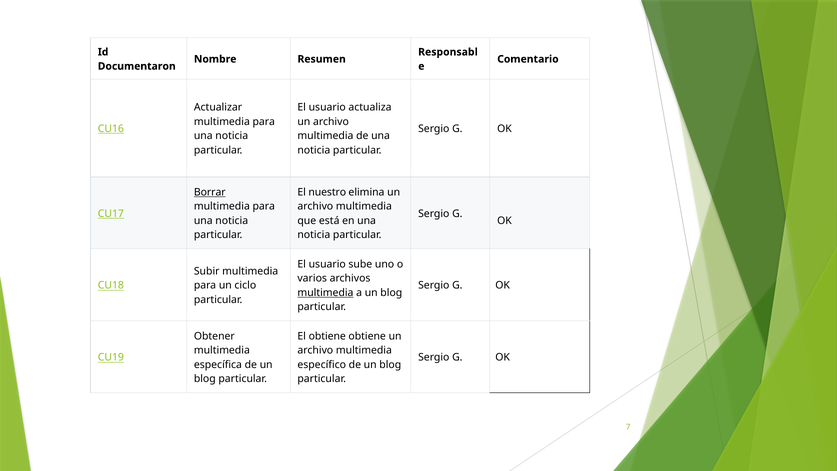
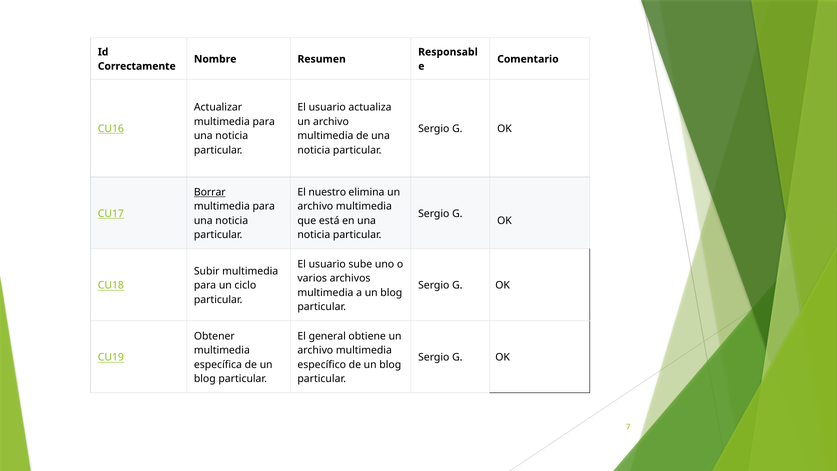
Documentaron: Documentaron -> Correctamente (137, 66)
multimedia underline: present -> none (325, 293)
El obtiene: obtiene -> general (327, 336)
